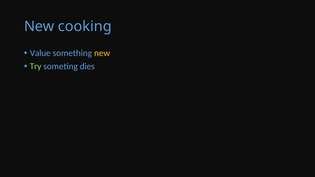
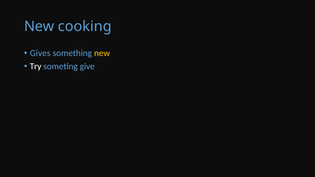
Value: Value -> Gives (40, 53)
Try colour: light green -> white (36, 66)
dies: dies -> give (87, 66)
